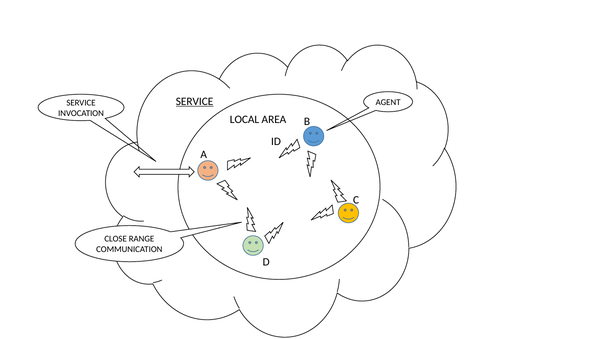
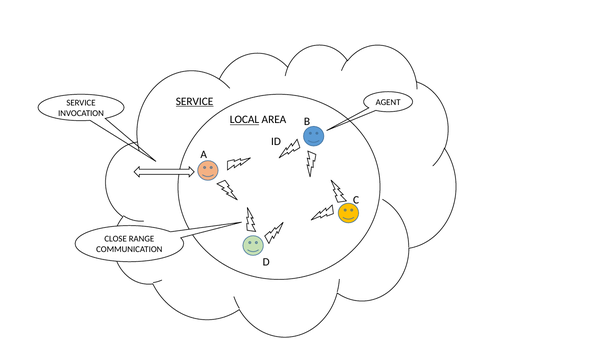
LOCAL underline: none -> present (244, 120)
